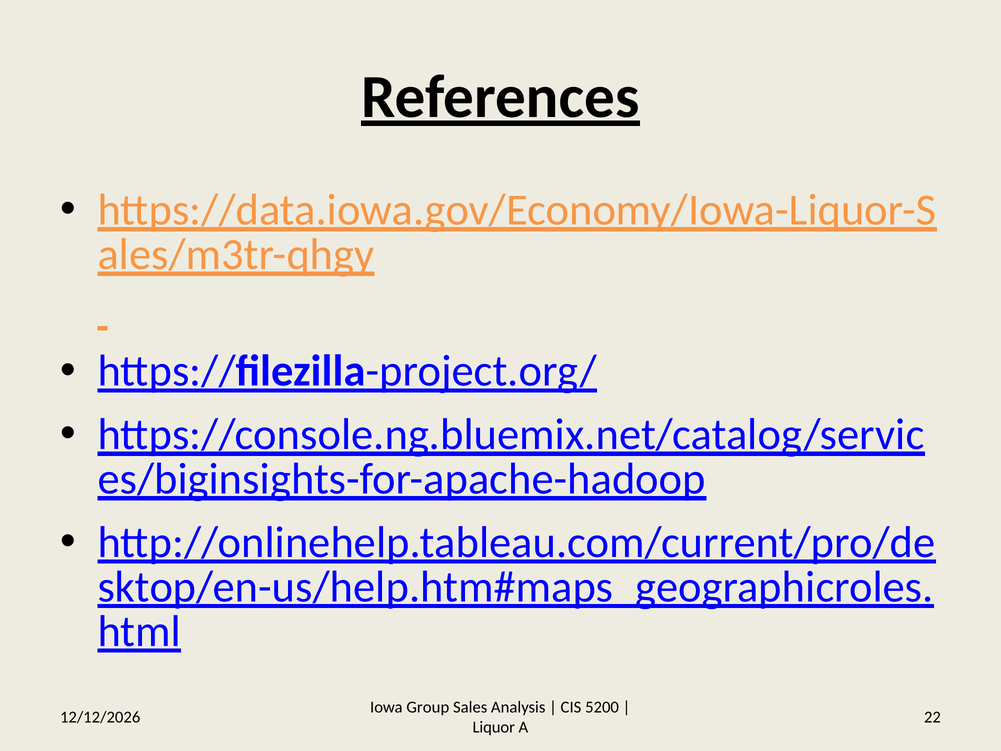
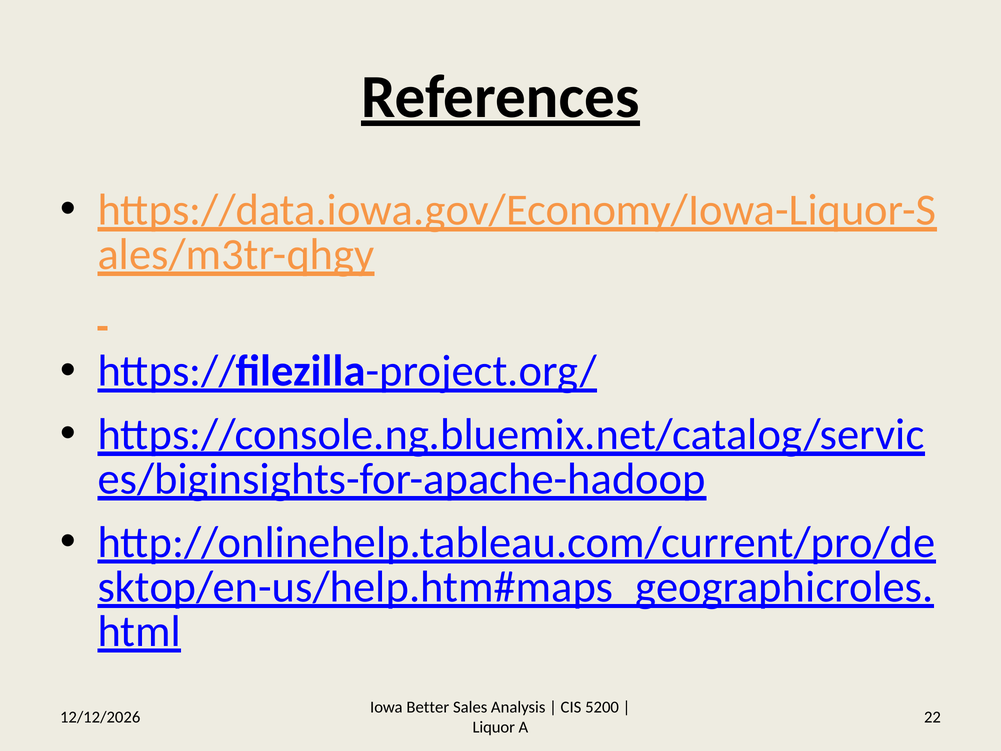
Group: Group -> Better (428, 707)
